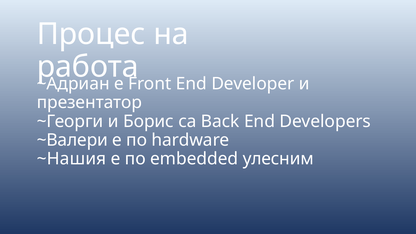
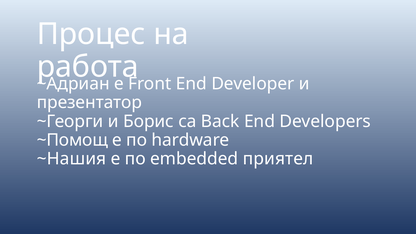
~Валери: ~Валери -> ~Помощ (72, 140)
улесним: улесним -> приятел (278, 159)
